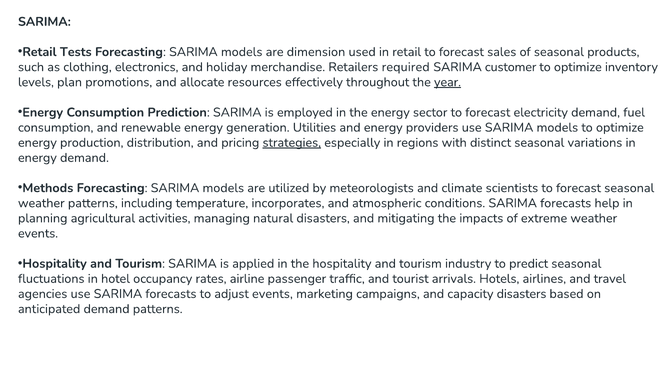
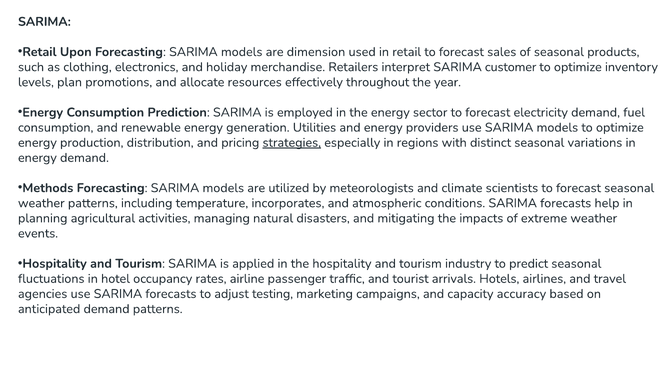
Tests: Tests -> Upon (76, 52)
required: required -> interpret (406, 67)
year underline: present -> none (448, 82)
adjust events: events -> testing (273, 294)
capacity disasters: disasters -> accuracy (521, 294)
